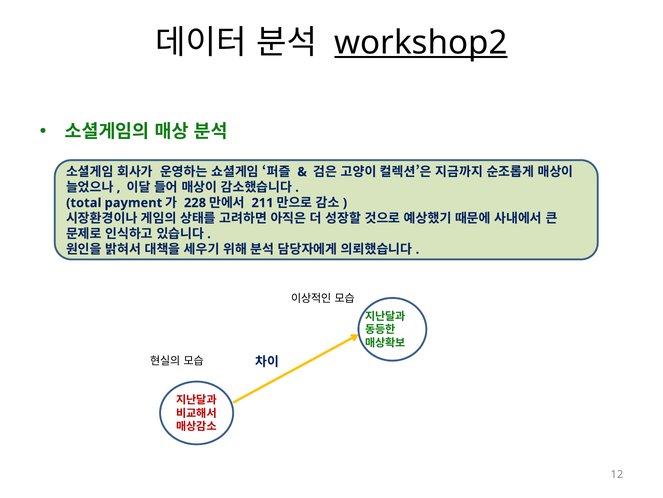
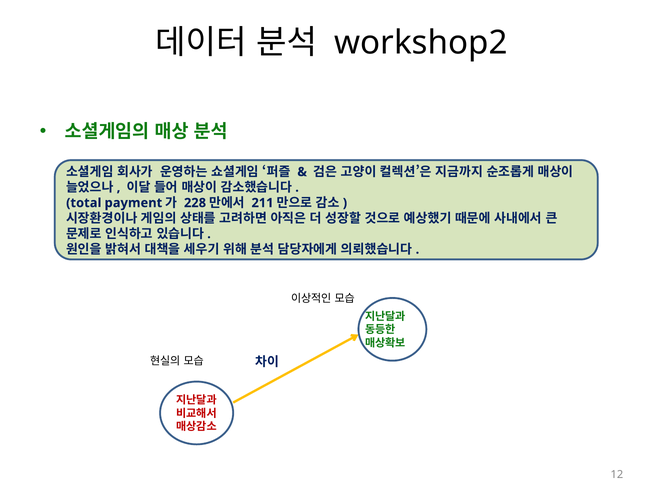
workshop2 underline: present -> none (421, 43)
